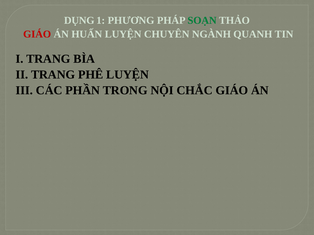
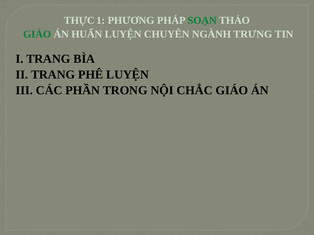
DỤNG: DỤNG -> THỰC (79, 20)
GIÁO colour: red -> green (37, 34)
QUANH: QUANH -> TRƯNG (253, 34)
